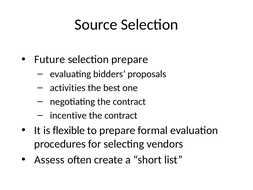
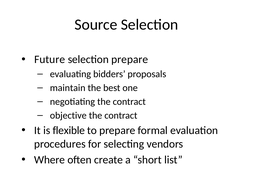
activities: activities -> maintain (68, 88)
incentive: incentive -> objective (68, 115)
Assess: Assess -> Where (50, 160)
